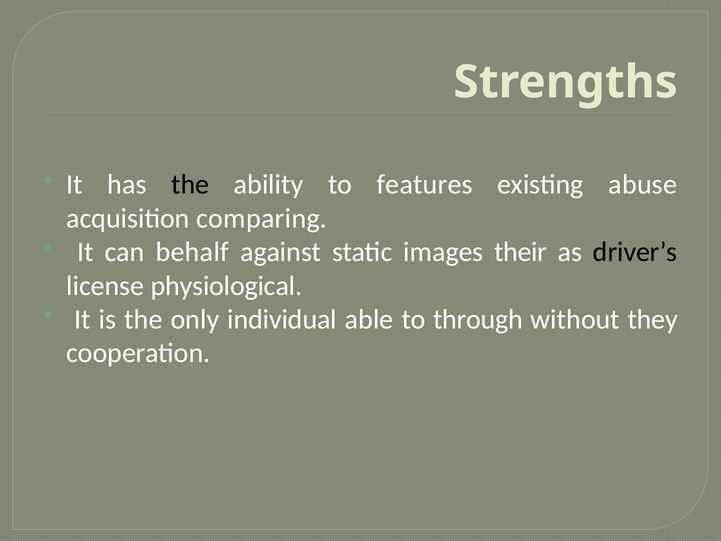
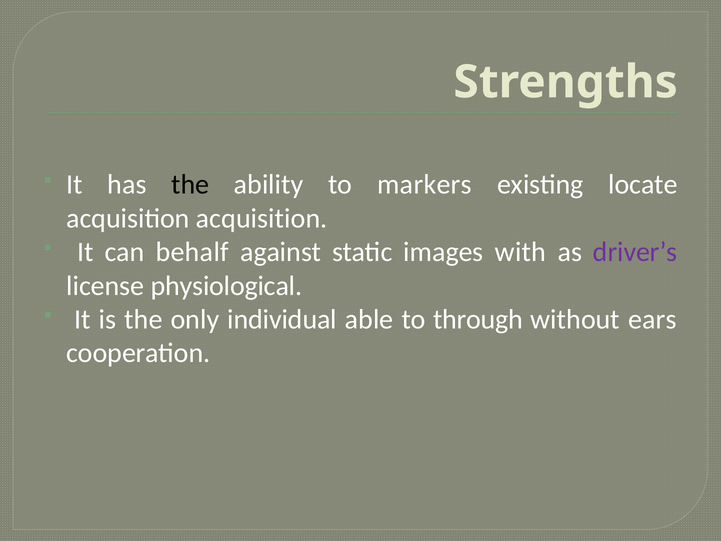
features: features -> markers (425, 185)
abuse: abuse -> locate (643, 185)
acquisition comparing: comparing -> acquisition (262, 218)
their: their -> with (520, 252)
driver’s colour: black -> purple (635, 252)
they: they -> ears (652, 319)
